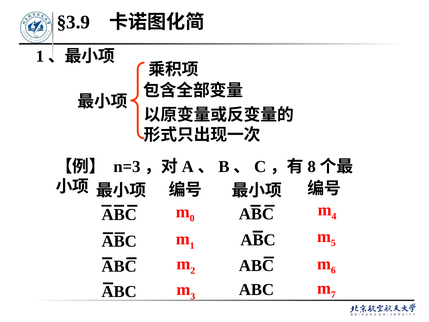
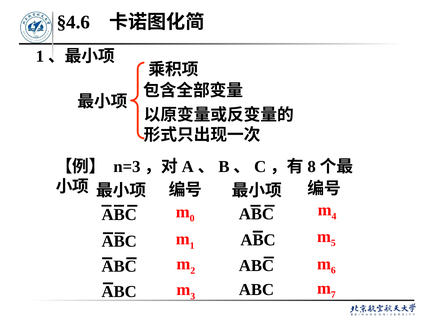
§3.9: §3.9 -> §4.6 (73, 22)
